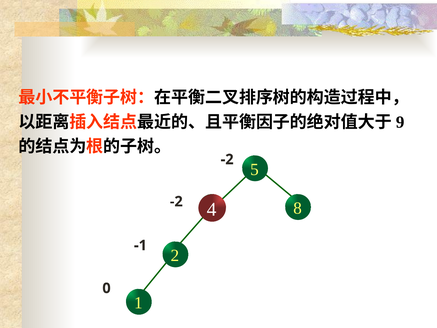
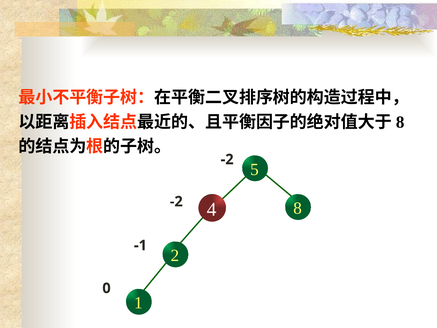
9: 9 -> 8 (400, 122)
